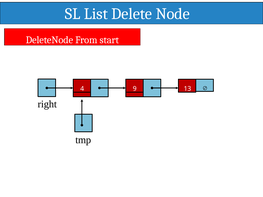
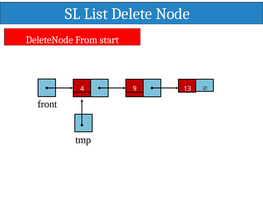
right: right -> front (47, 104)
